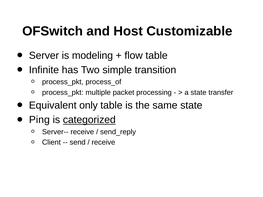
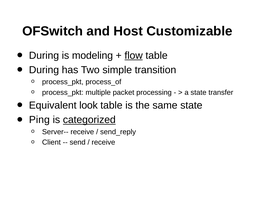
Server: Server -> During (44, 56)
flow underline: none -> present (134, 56)
Infinite: Infinite -> During (44, 70)
only: only -> look (89, 105)
